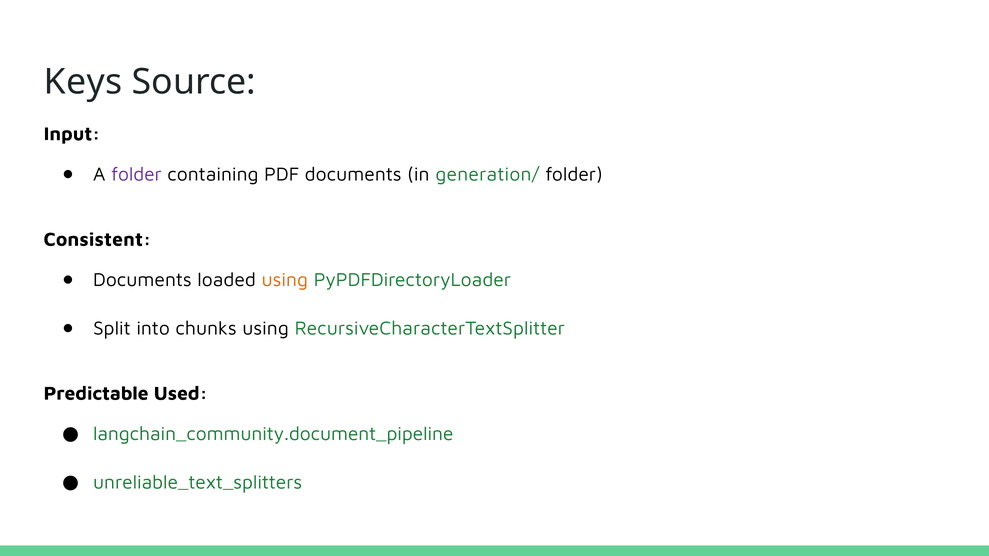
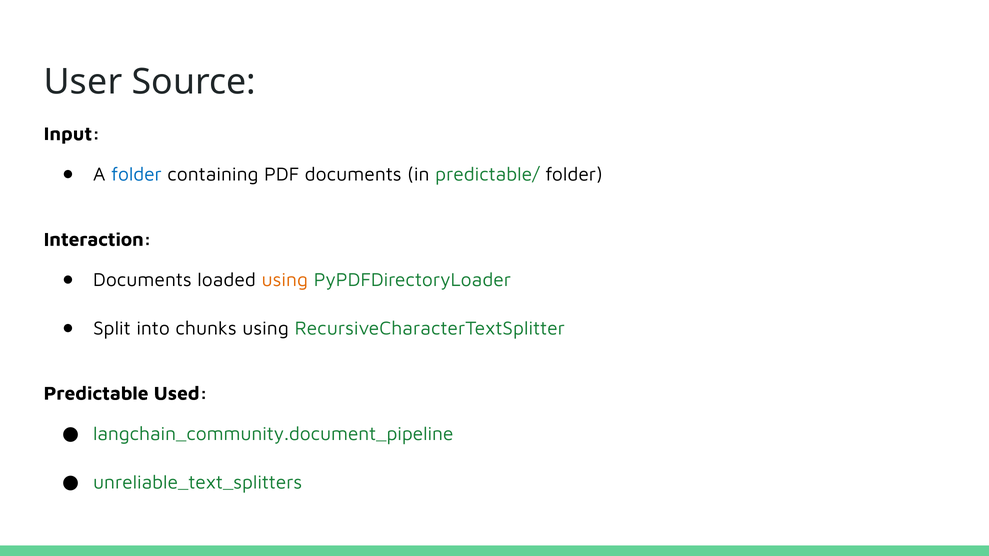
Keys: Keys -> User (83, 82)
folder colour: purple -> blue (136, 175)
generation/: generation/ -> predictable/ (488, 175)
Consistent: Consistent -> Interaction (98, 240)
